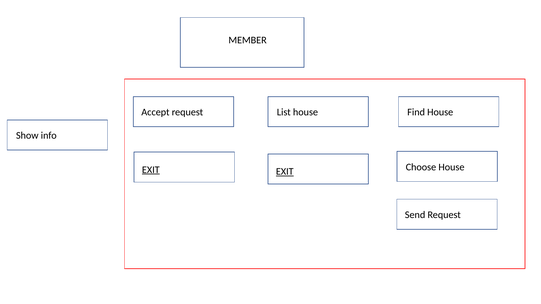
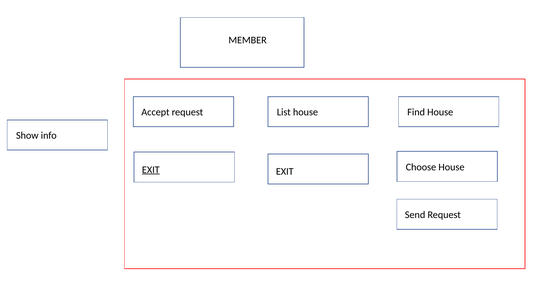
EXIT underline: present -> none (285, 172)
